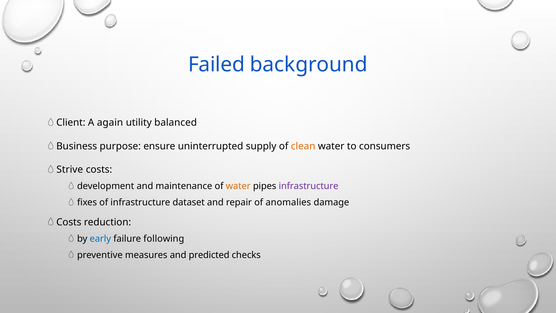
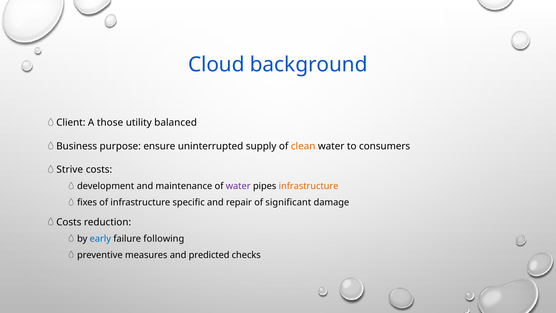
Failed: Failed -> Cloud (216, 64)
again: again -> those (110, 123)
water colour: orange -> purple (238, 186)
infrastructure colour: purple -> orange (309, 186)
dataset: dataset -> specific (189, 202)
anomalies: anomalies -> significant (288, 202)
